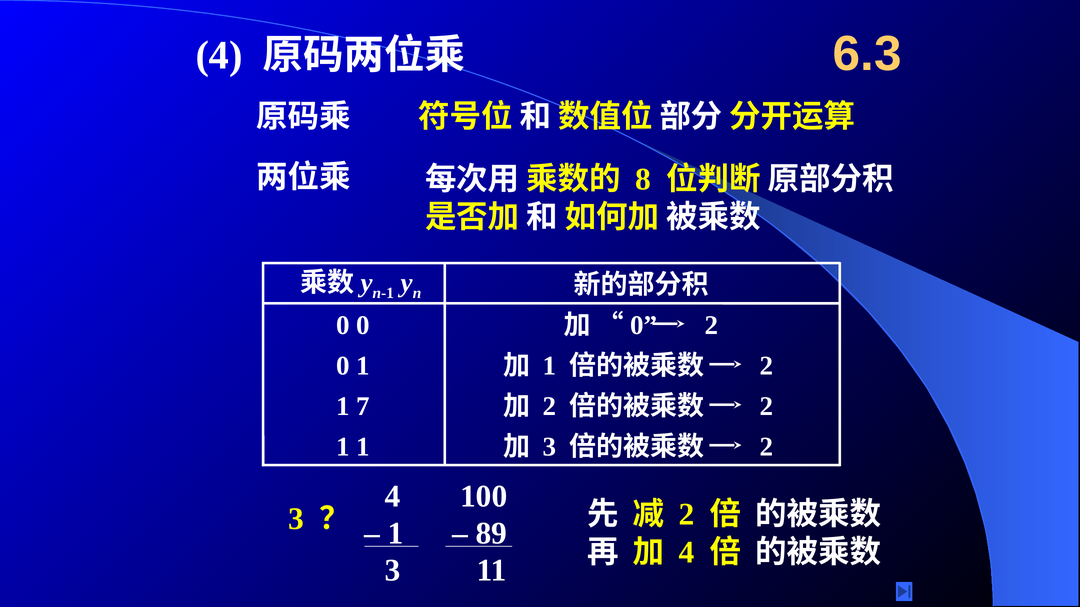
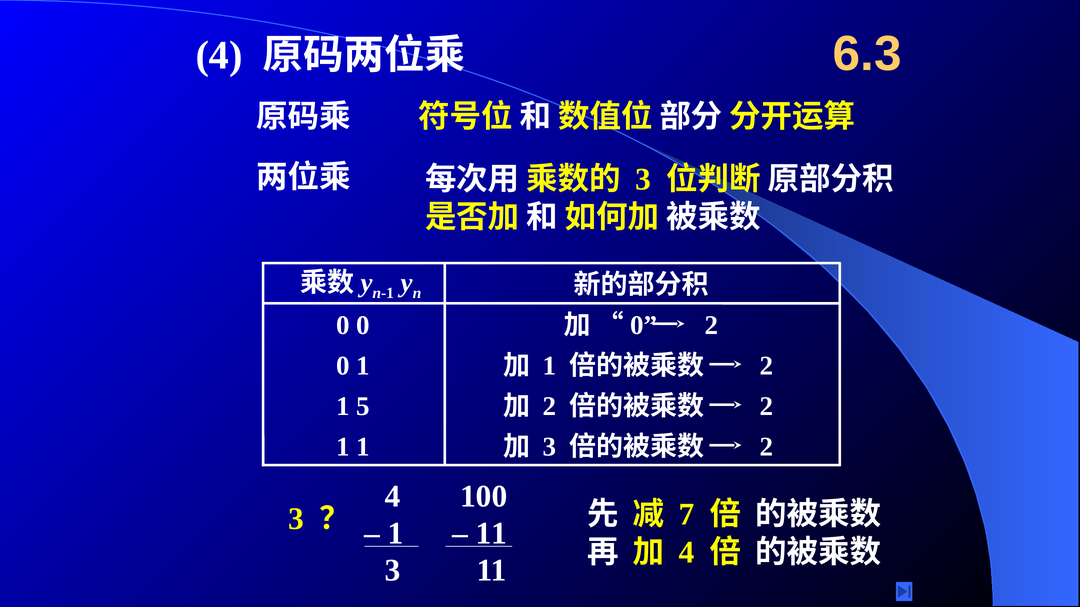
8: 8 -> 3 (643, 179)
7: 7 -> 5 (363, 407)
2: 2 -> 7 (687, 515)
89: 89 -> 11 (491, 534)
